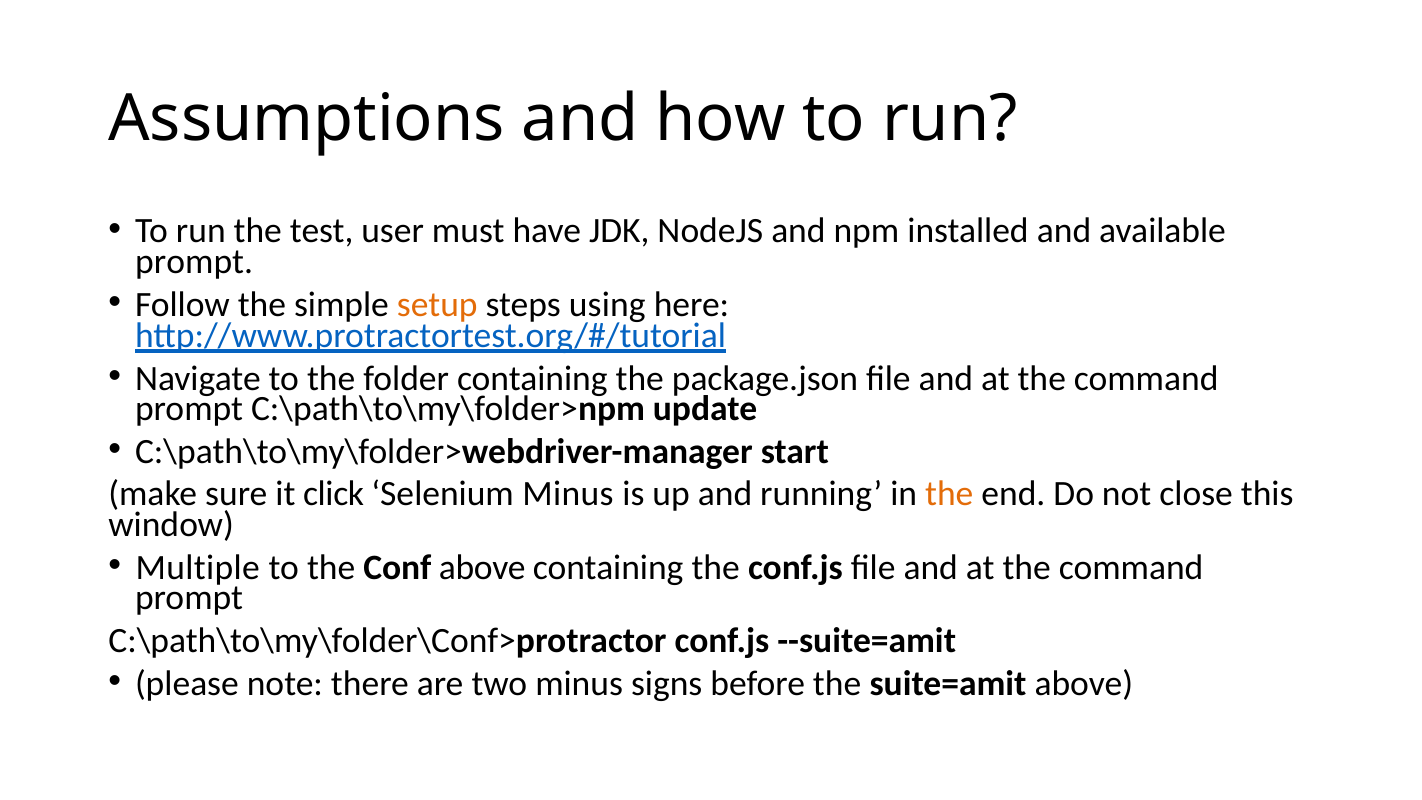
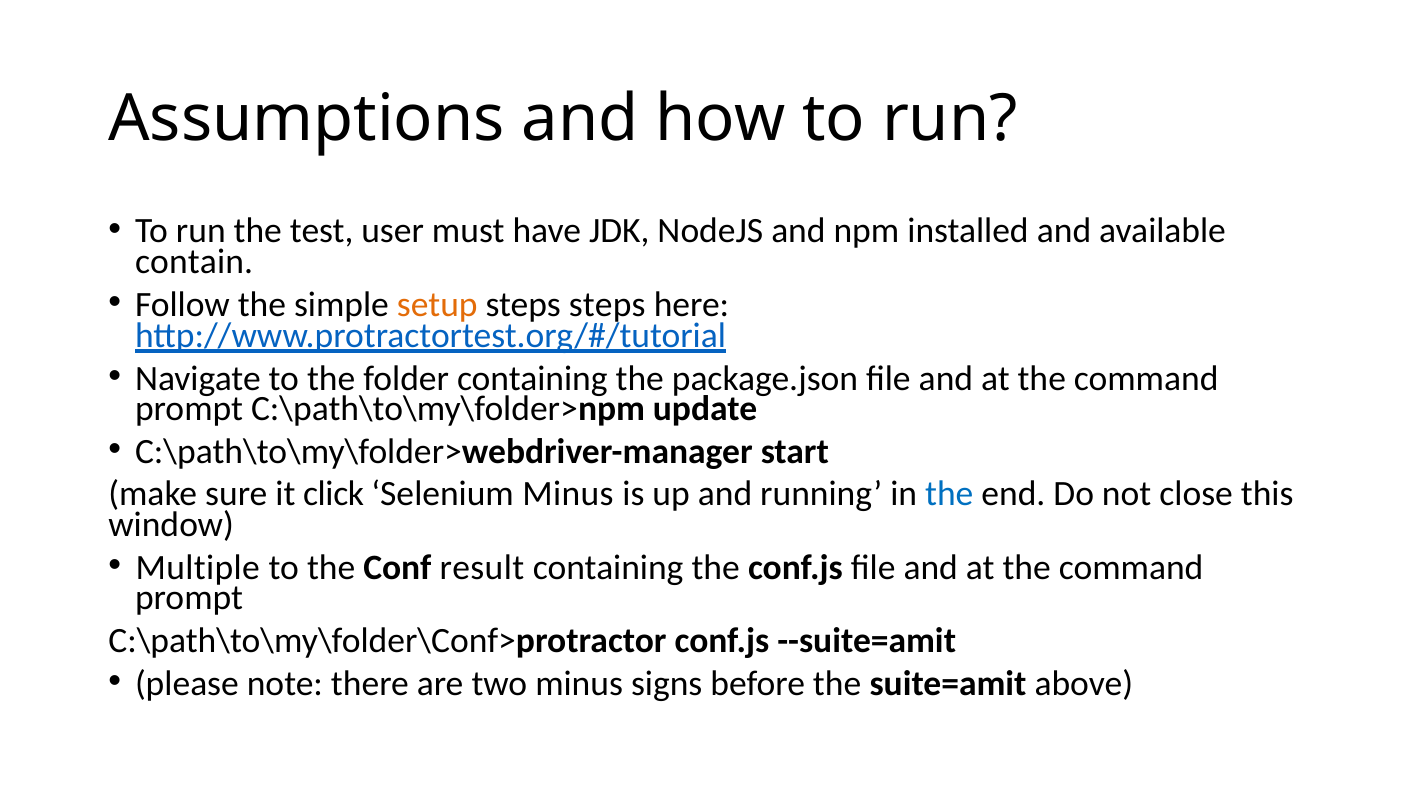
prompt: prompt -> contain (194, 262)
steps using: using -> steps (607, 304)
the colour: orange -> blue (949, 494)
Conf above: above -> result (482, 567)
